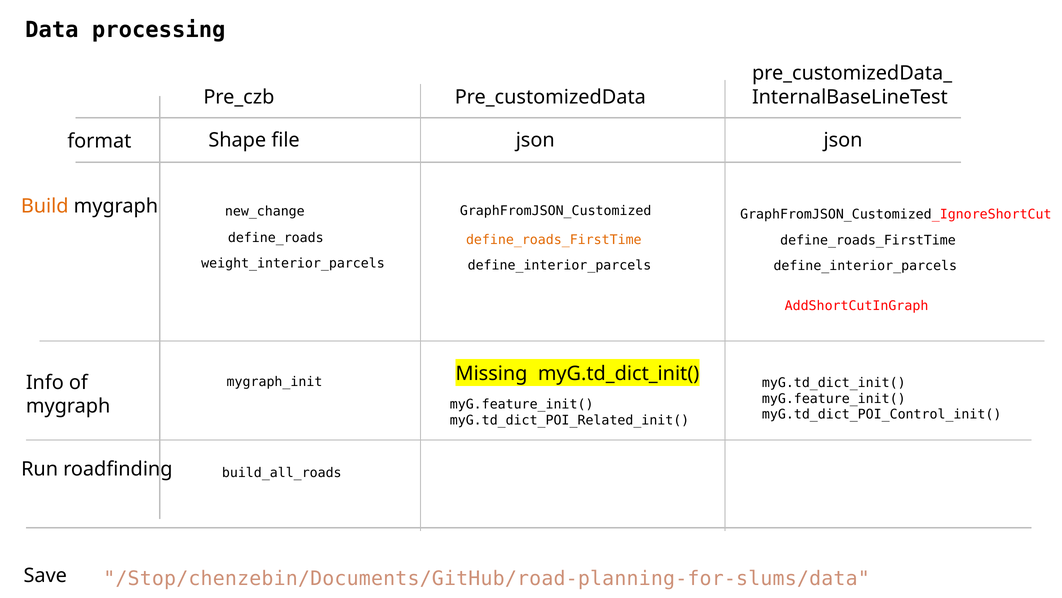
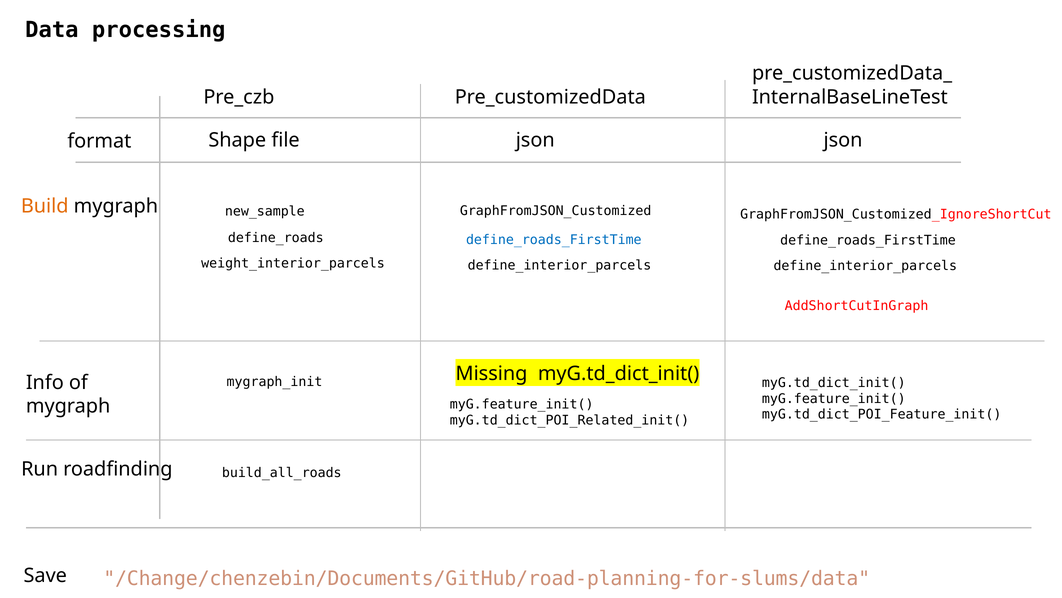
new_change: new_change -> new_sample (265, 211)
define_roads_FirstTime colour: orange -> blue (554, 240)
myG.td_dict_POI_Control_init(: myG.td_dict_POI_Control_init( -> myG.td_dict_POI_Feature_init( (882, 414)
/Stop/chenzebin/Documents/GitHub/road-planning-for-slums/data: /Stop/chenzebin/Documents/GitHub/road-planning-for-slums/data -> /Change/chenzebin/Documents/GitHub/road-planning-for-slums/data (487, 578)
